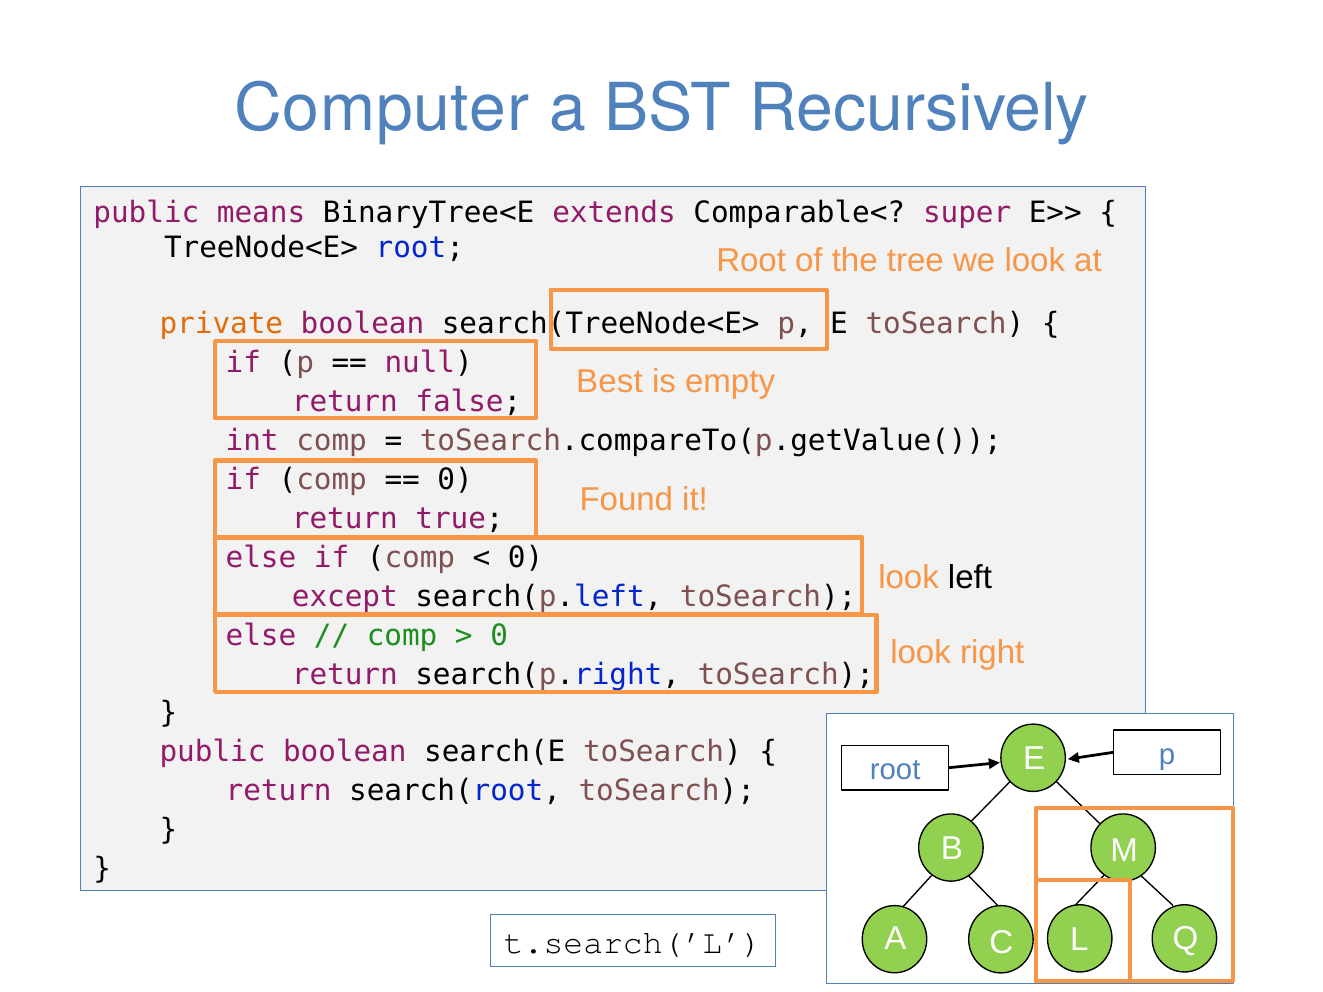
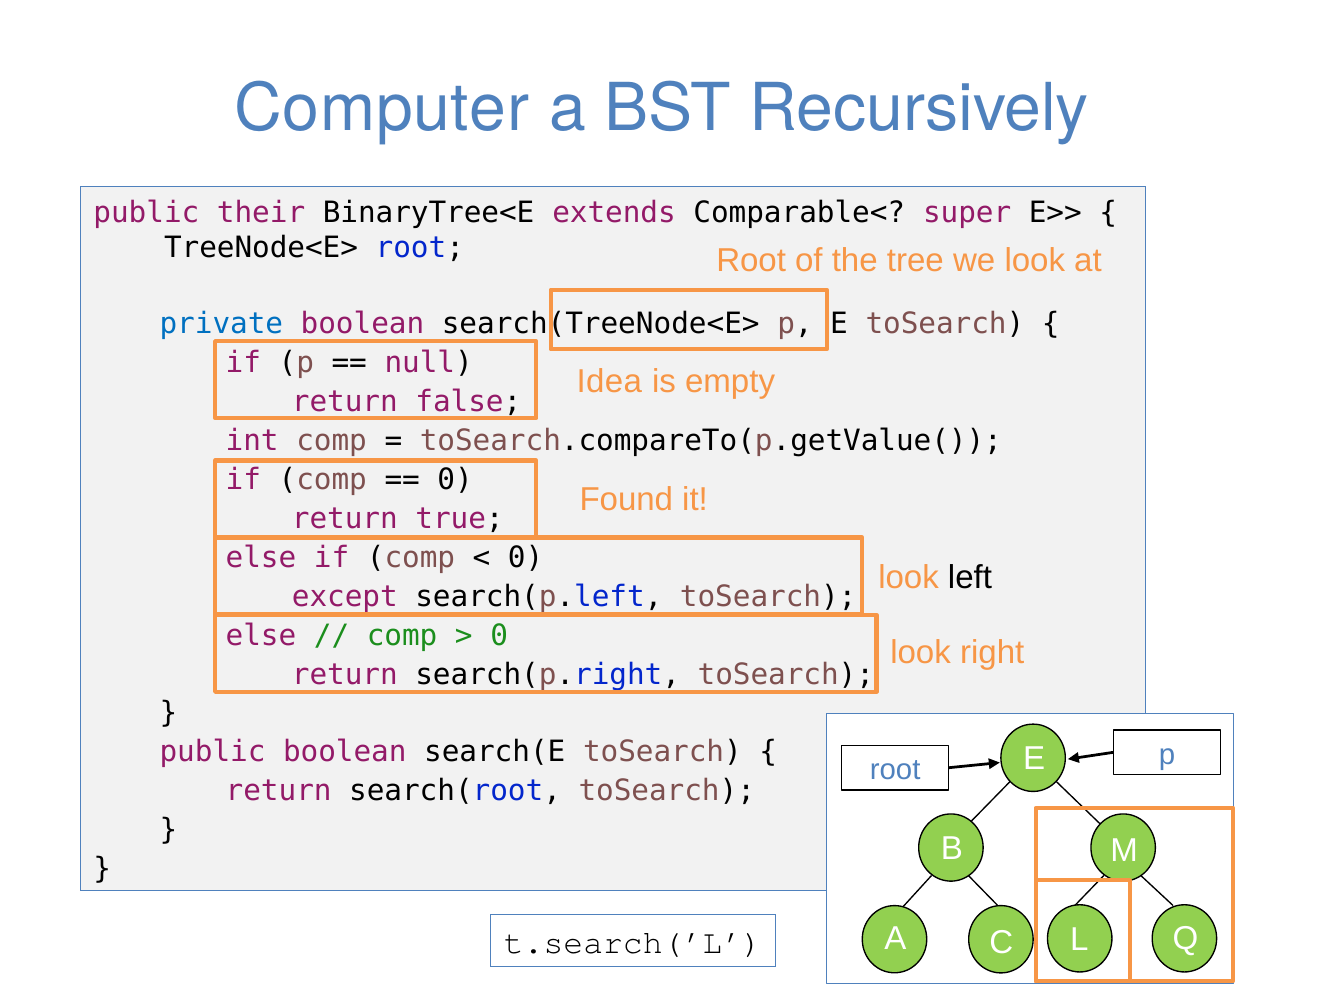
means: means -> their (261, 213)
private colour: orange -> blue (221, 324)
Best: Best -> Idea (609, 382)
